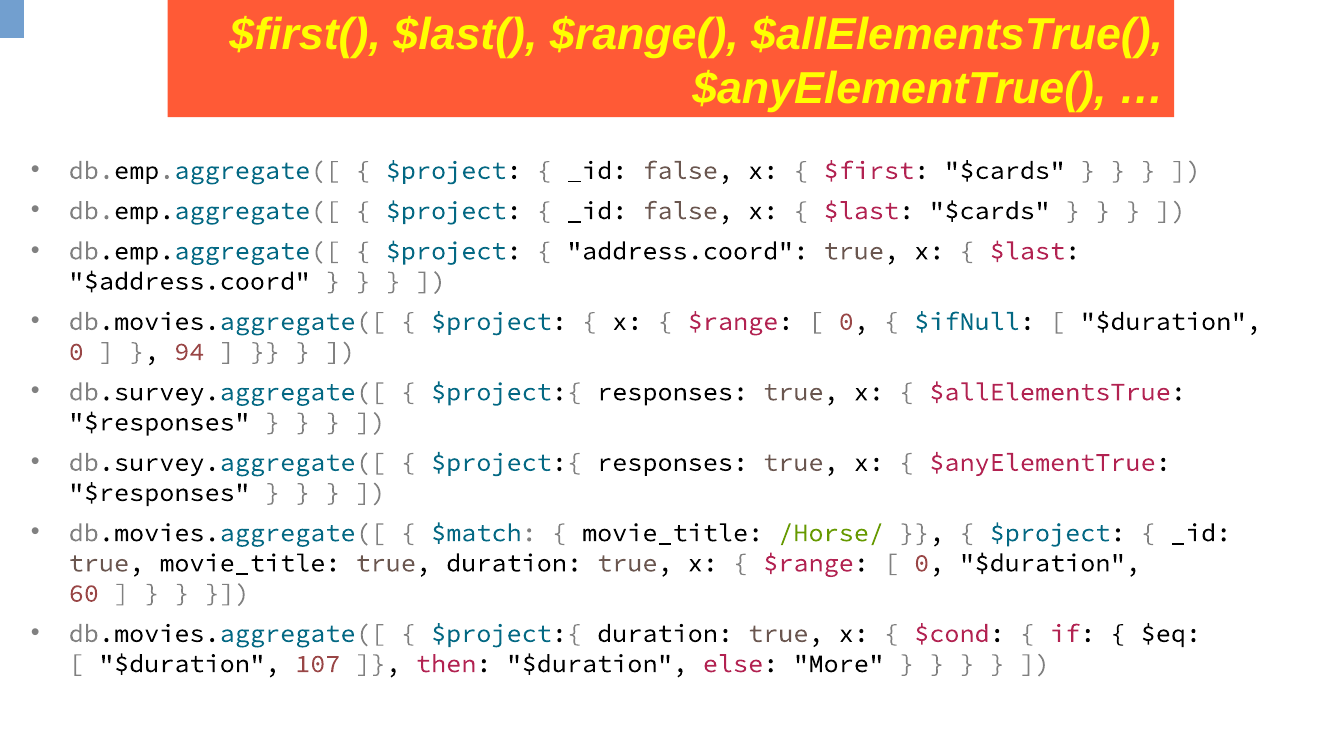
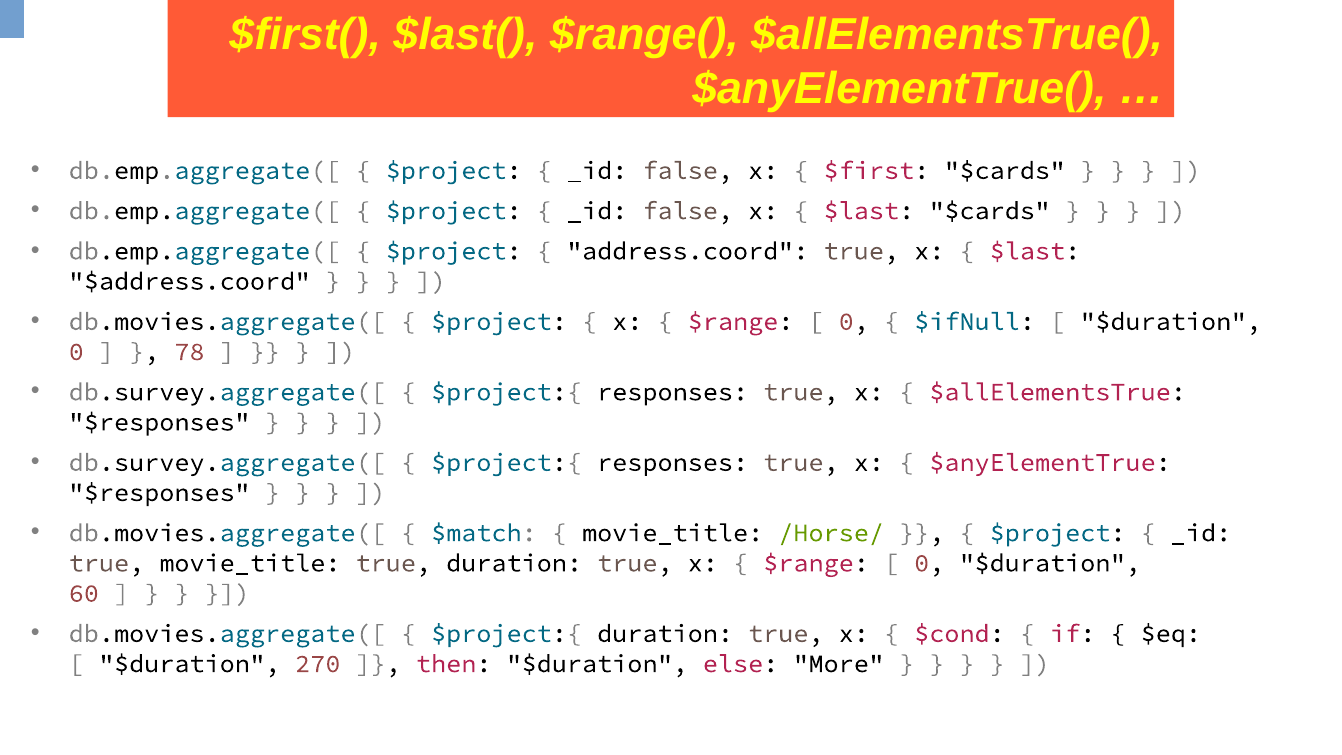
94: 94 -> 78 (189, 352)
107: 107 -> 270 (318, 664)
